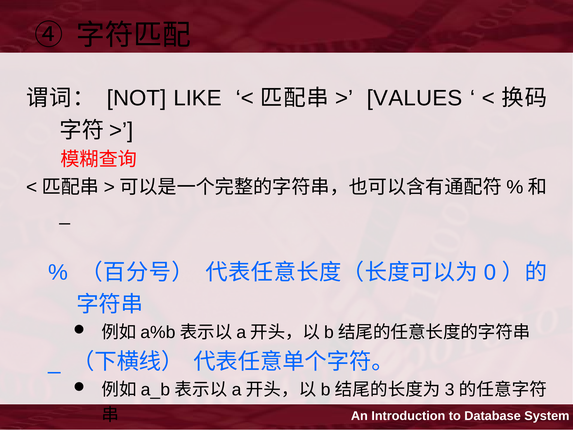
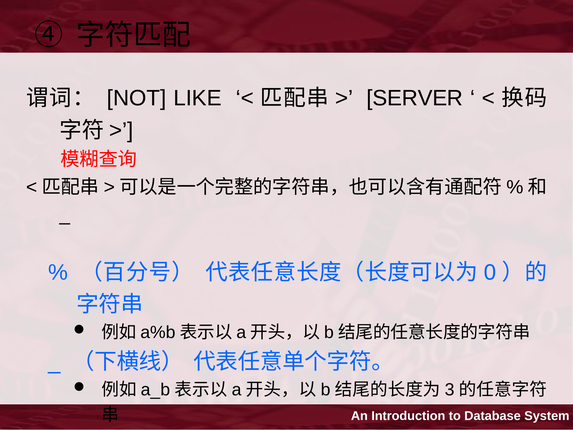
VALUES: VALUES -> SERVER (415, 98)
